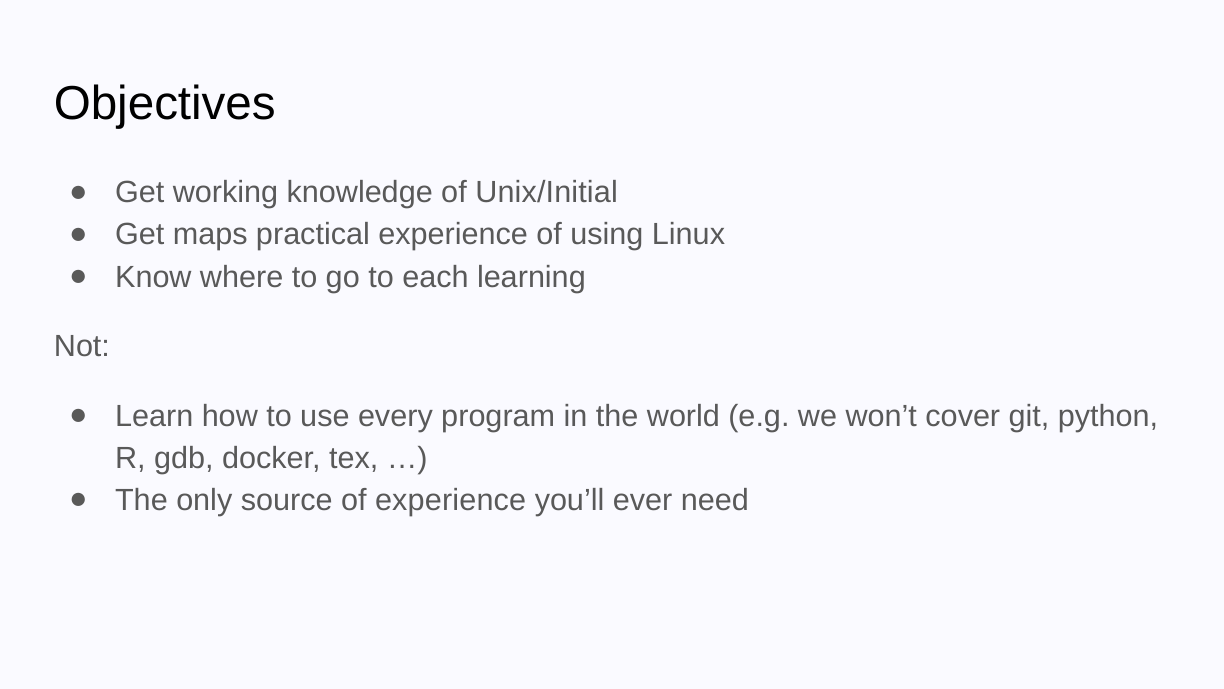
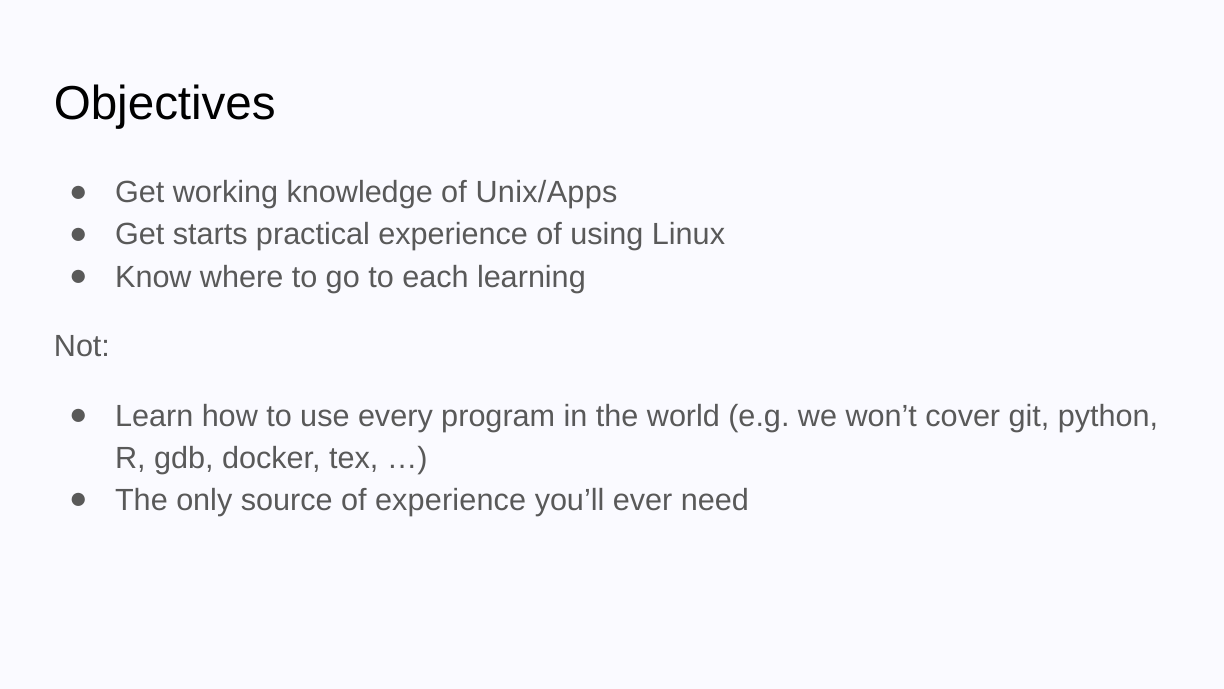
Unix/Initial: Unix/Initial -> Unix/Apps (546, 192)
maps: maps -> starts (210, 235)
